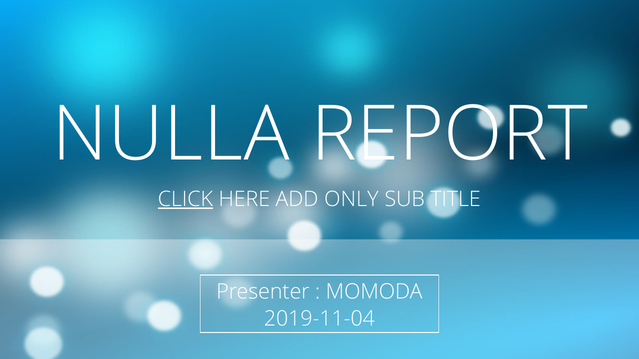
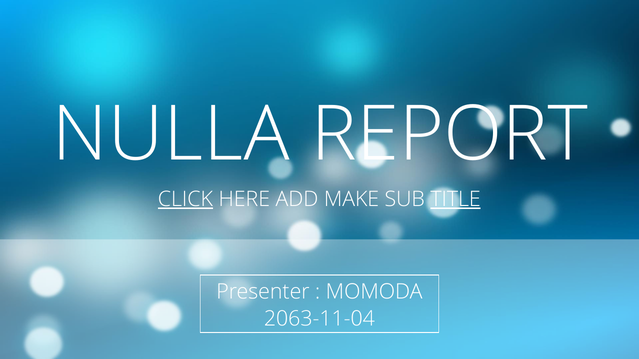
ONLY: ONLY -> MAKE (352, 199)
TITLE underline: none -> present (456, 199)
2019-11-04: 2019-11-04 -> 2063-11-04 (319, 319)
